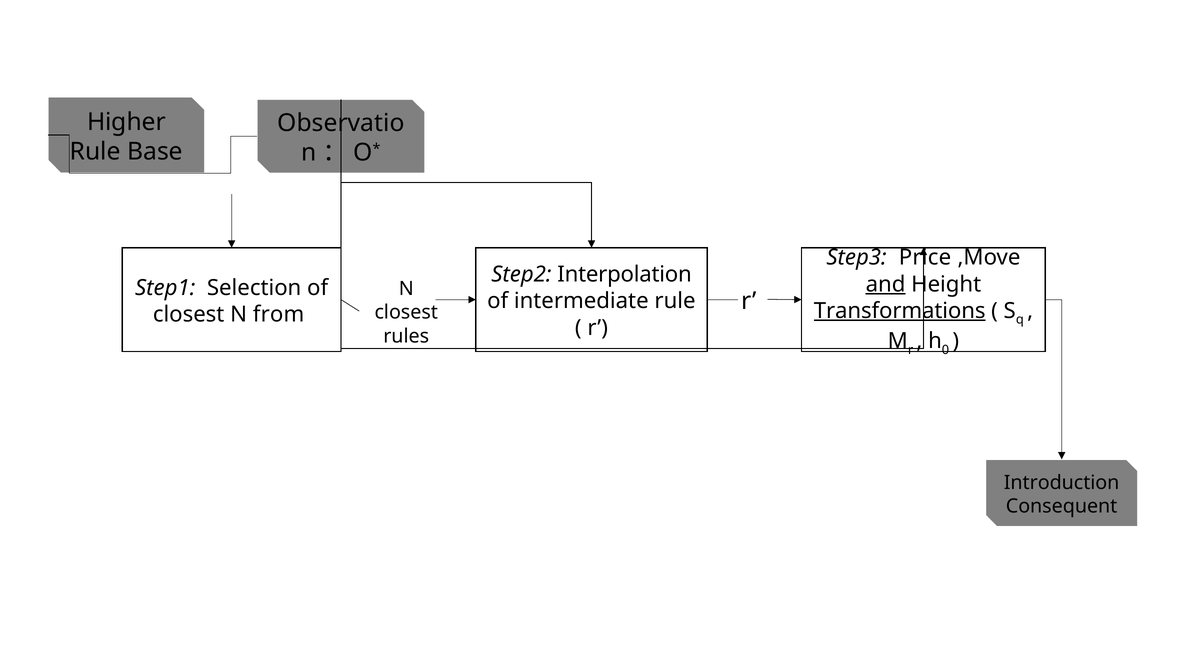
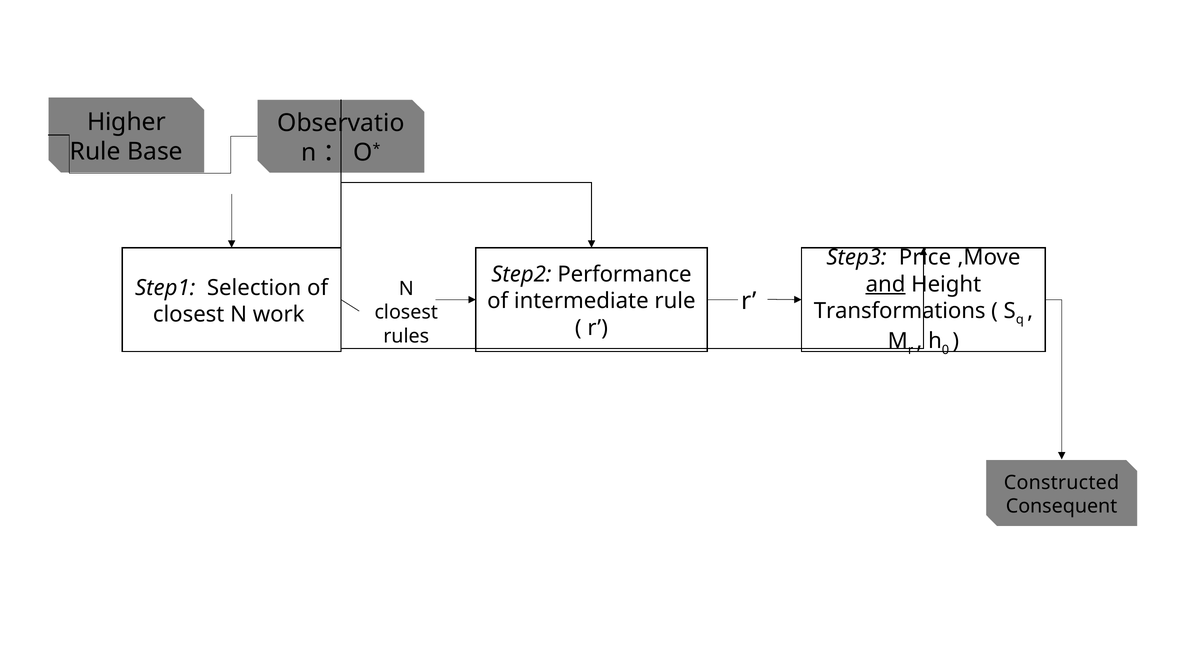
Interpolation: Interpolation -> Performance (625, 275)
Transformations underline: present -> none (900, 311)
from: from -> work (279, 314)
Introduction: Introduction -> Constructed (1062, 483)
